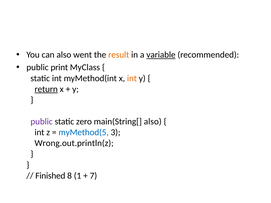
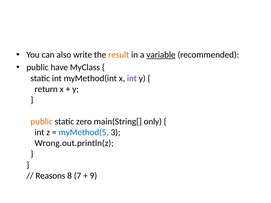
went: went -> write (83, 55)
print: print -> have (59, 67)
int colour: orange -> purple (132, 78)
return underline: present -> none (46, 89)
public colour: purple -> orange (42, 122)
main(String[ also: also -> only (153, 122)
Finished: Finished -> Reasons (50, 176)
1: 1 -> 7 (78, 176)
7: 7 -> 9 (93, 176)
